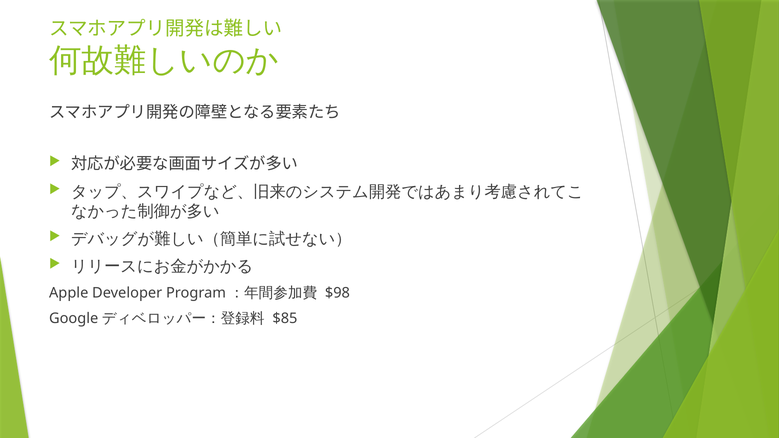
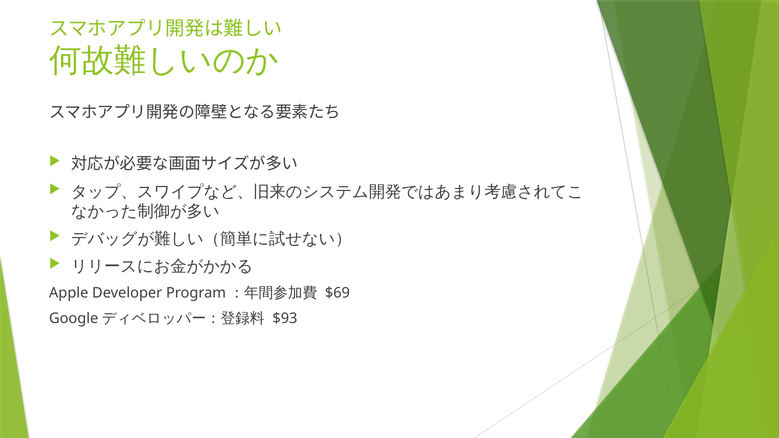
$98: $98 -> $69 (337, 293)
$85: $85 -> $93 (285, 319)
